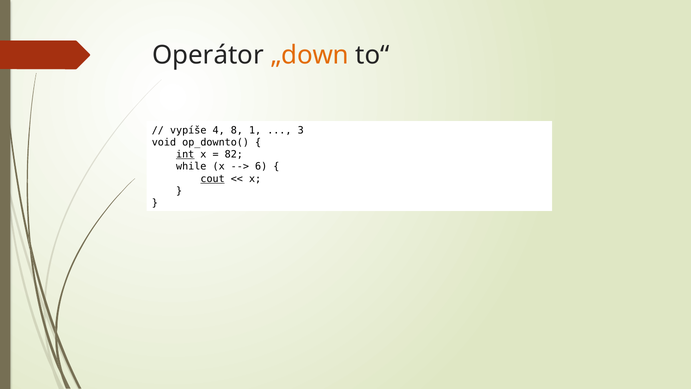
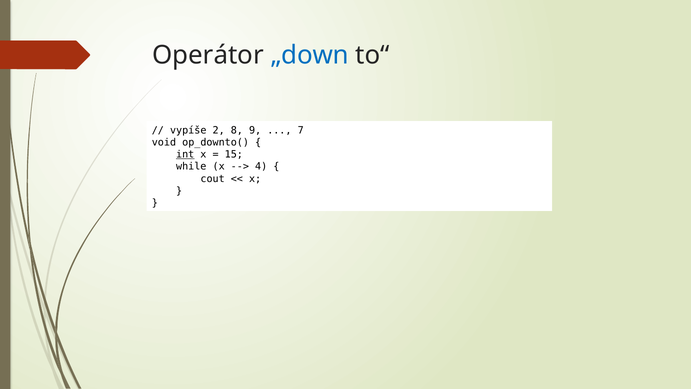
„down colour: orange -> blue (310, 55)
4: 4 -> 2 (219, 130)
1: 1 -> 9 (255, 130)
3: 3 -> 7 (301, 130)
82: 82 -> 15 (234, 154)
6: 6 -> 4 (261, 167)
cout underline: present -> none (213, 179)
